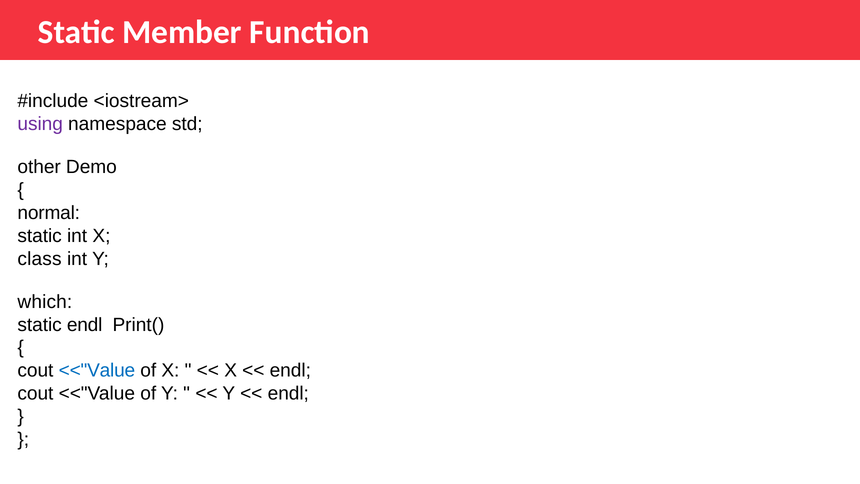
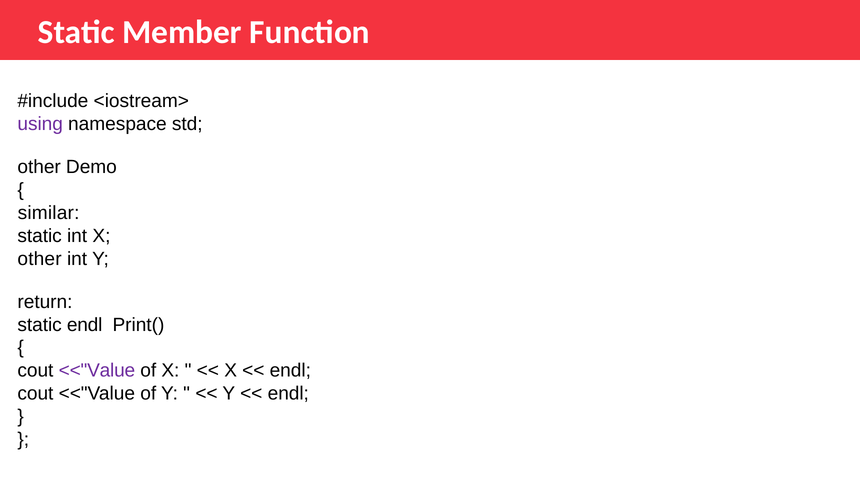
normal: normal -> similar (49, 213)
class: class -> other (40, 259)
which: which -> return (45, 302)
<<"Value colour: blue -> purple (97, 370)
